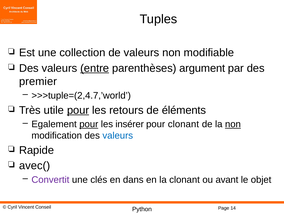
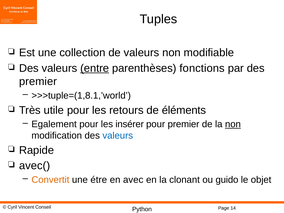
argument: argument -> fonctions (202, 68)
>>>tuple=(2,4.7,’world: >>>tuple=(2,4.7,’world -> >>>tuple=(1,8.1,’world (81, 96)
pour underline: present -> none (78, 110)
pour underline: present -> none (89, 124)
pour clonant: clonant -> premier (184, 124)
Convertit colour: purple -> orange (50, 180)
clés: clés -> étre (99, 180)
dans: dans -> avec (133, 180)
avant: avant -> guido (227, 180)
